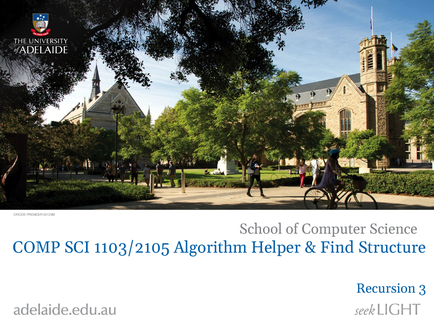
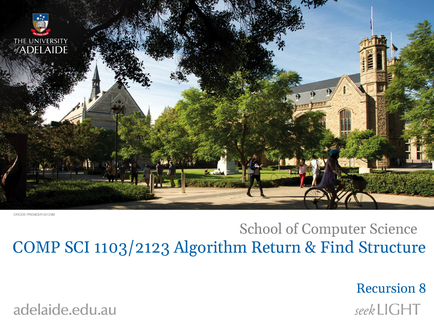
1103/2105: 1103/2105 -> 1103/2123 (132, 248)
Helper: Helper -> Return (276, 248)
3: 3 -> 8 (422, 289)
